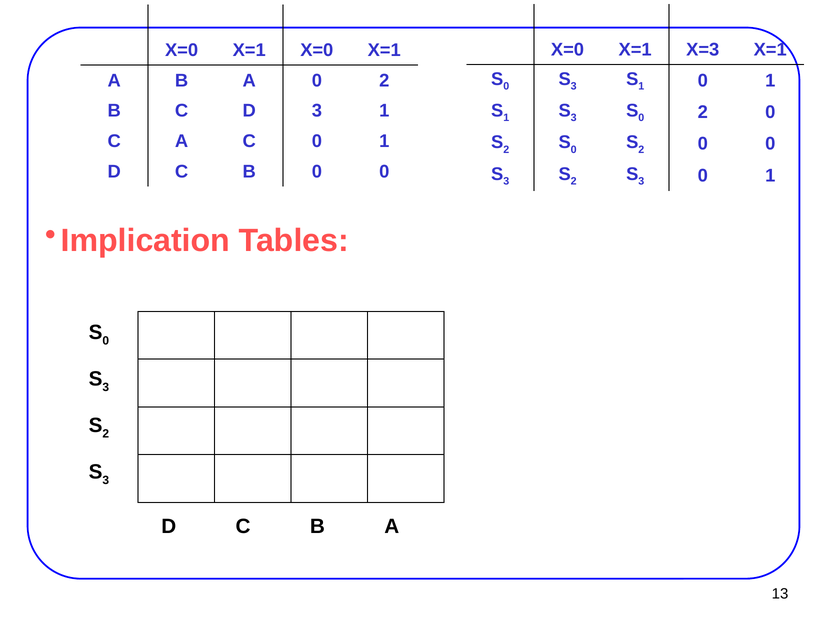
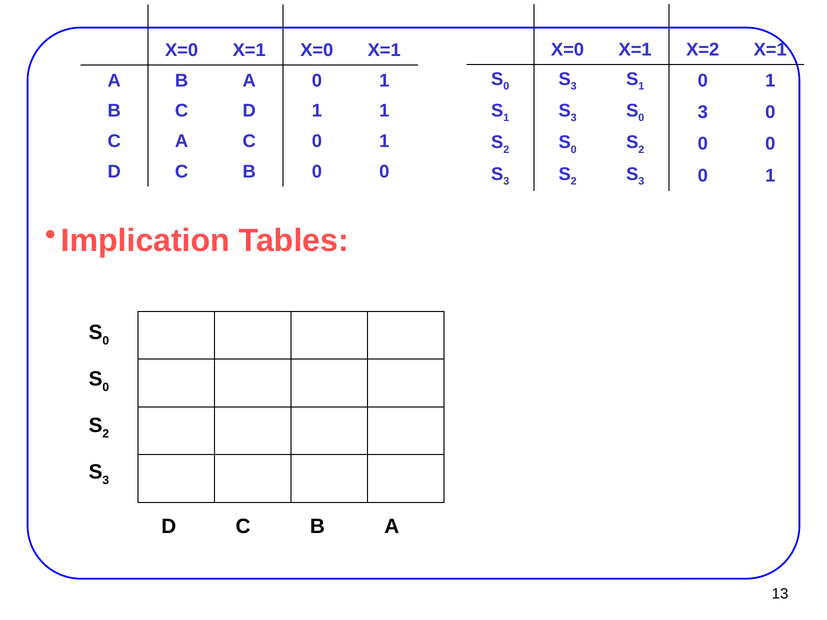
X=3: X=3 -> X=2 (703, 50)
A 0 2: 2 -> 1 (384, 81)
2: 2 -> 3 (703, 112)
D 3: 3 -> 1 (317, 111)
3: 3 -> 0 (106, 387)
